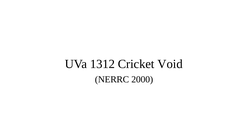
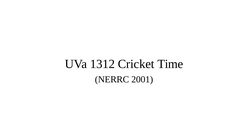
Void: Void -> Time (170, 64)
2000: 2000 -> 2001 (142, 79)
